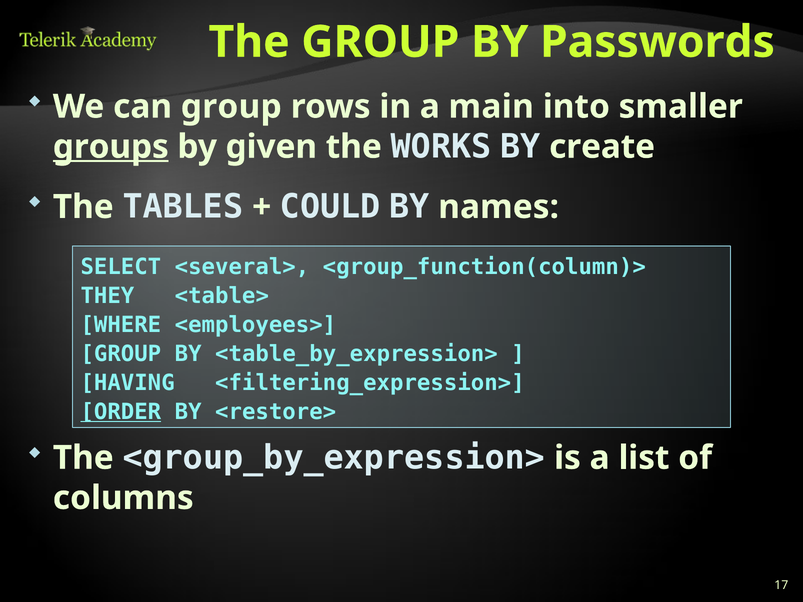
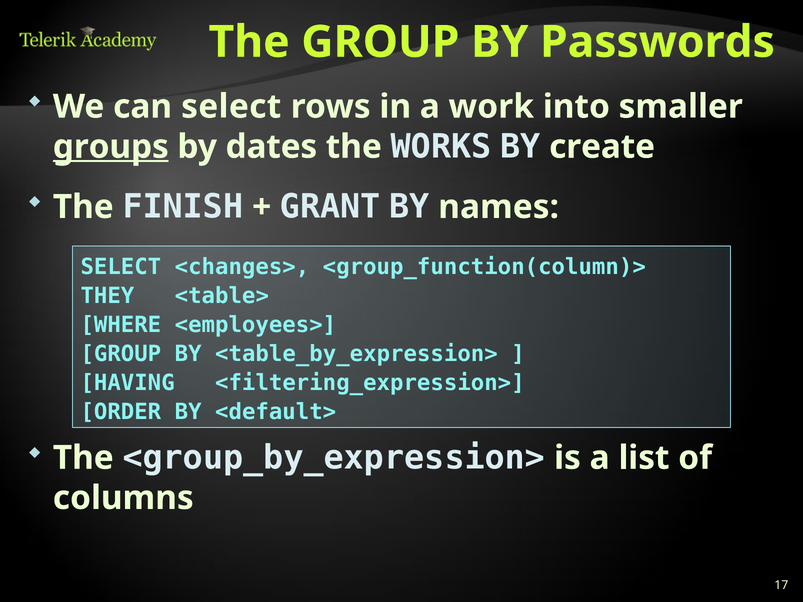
can group: group -> select (231, 107)
main: main -> work (491, 107)
given: given -> dates (271, 147)
TABLES: TABLES -> FINISH (183, 207)
COULD: COULD -> GRANT (330, 207)
<several>: <several> -> <changes> (242, 267)
ORDER underline: present -> none (121, 412)
<restore>: <restore> -> <default> (276, 412)
